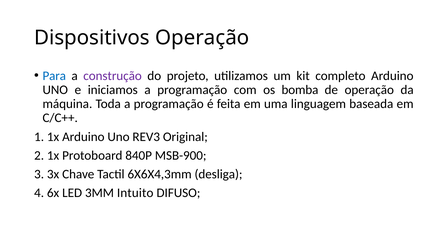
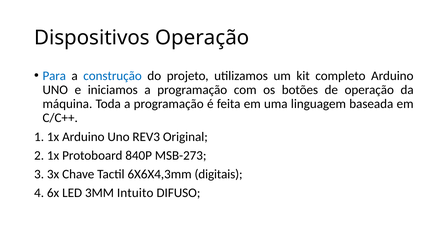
construção colour: purple -> blue (113, 76)
bomba: bomba -> botões (300, 90)
MSB-900: MSB-900 -> MSB-273 (181, 155)
desliga: desliga -> digitais (219, 174)
